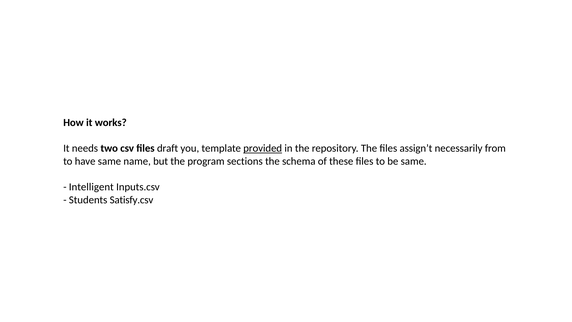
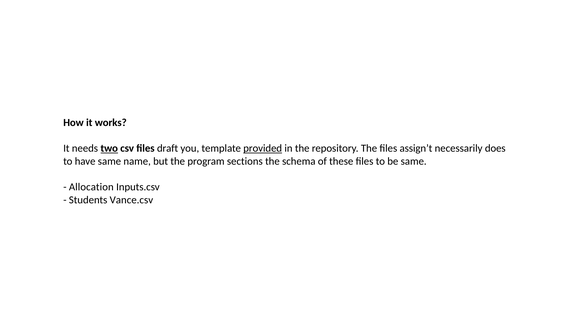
two underline: none -> present (109, 148)
from: from -> does (495, 148)
Intelligent: Intelligent -> Allocation (91, 187)
Satisfy.csv: Satisfy.csv -> Vance.csv (131, 200)
